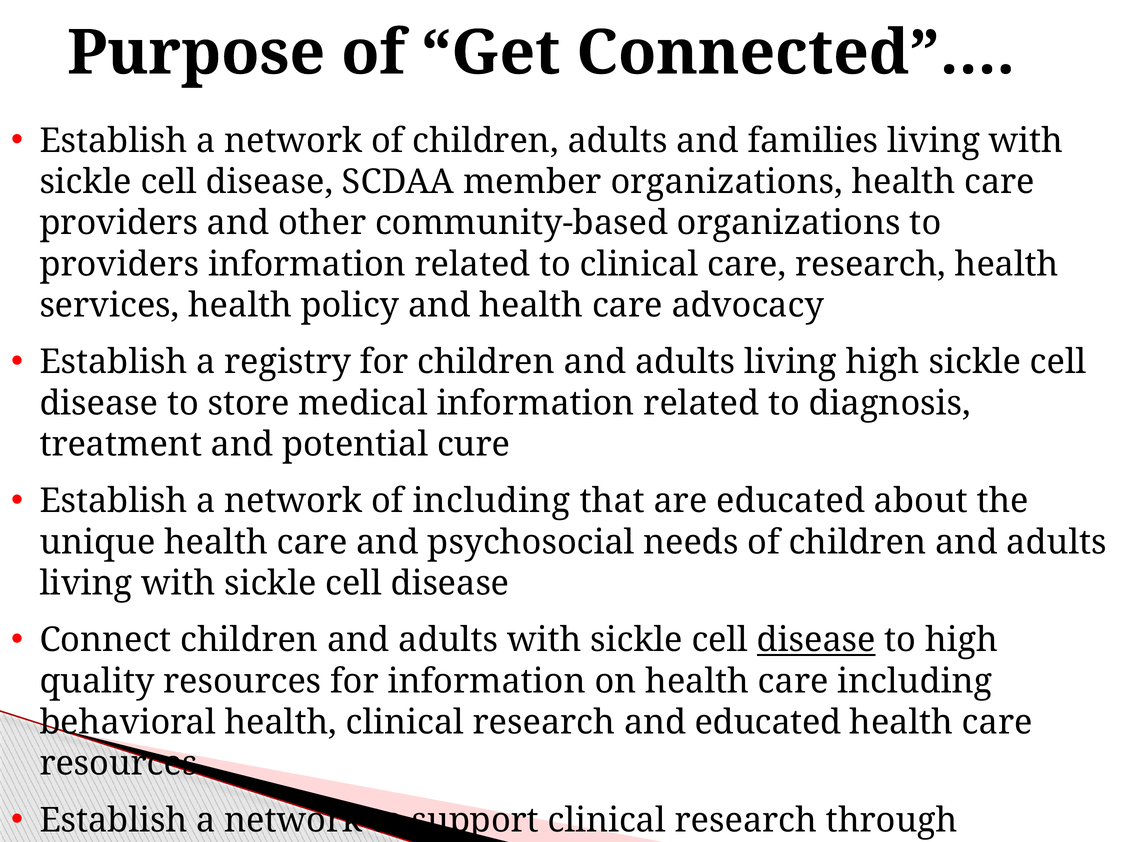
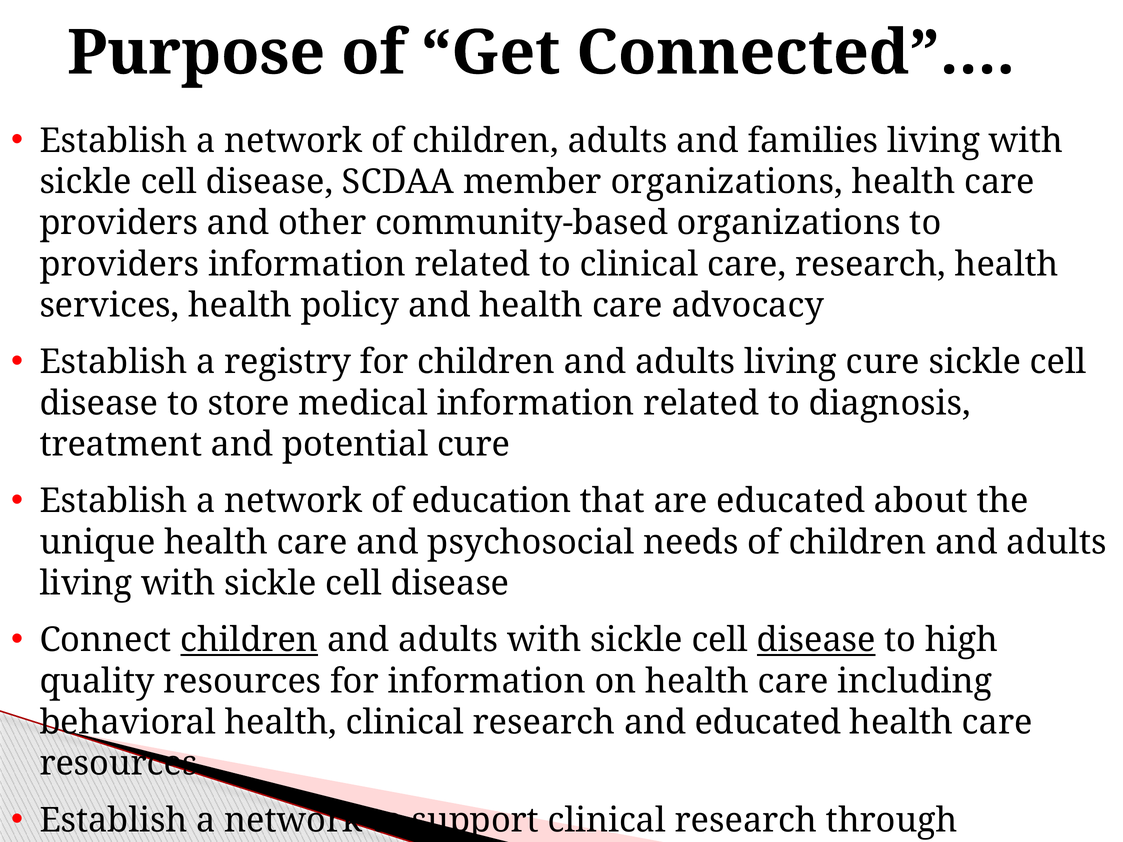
living high: high -> cure (883, 362)
of including: including -> education (492, 501)
children underline: none -> present (249, 640)
